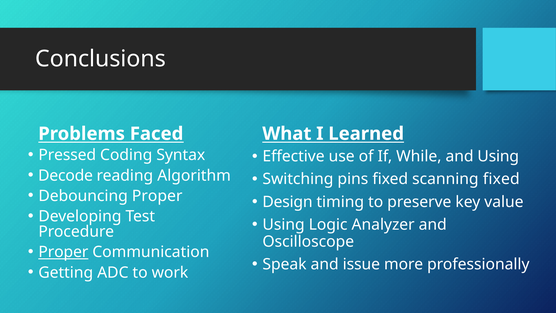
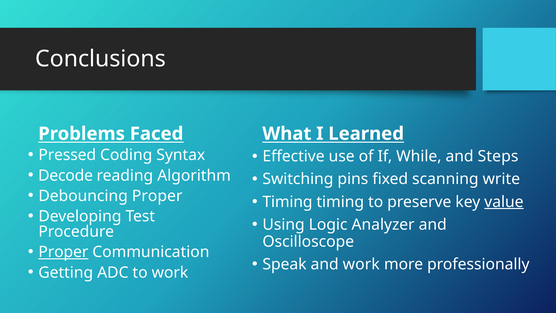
and Using: Using -> Steps (498, 156)
scanning fixed: fixed -> write (501, 179)
Design: Design -> Timing (287, 202)
value underline: none -> present (504, 202)
and issue: issue -> work (361, 264)
